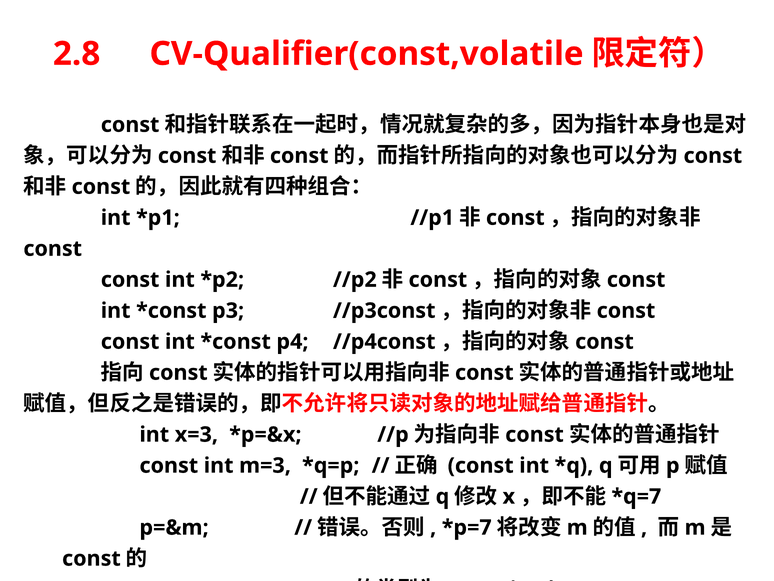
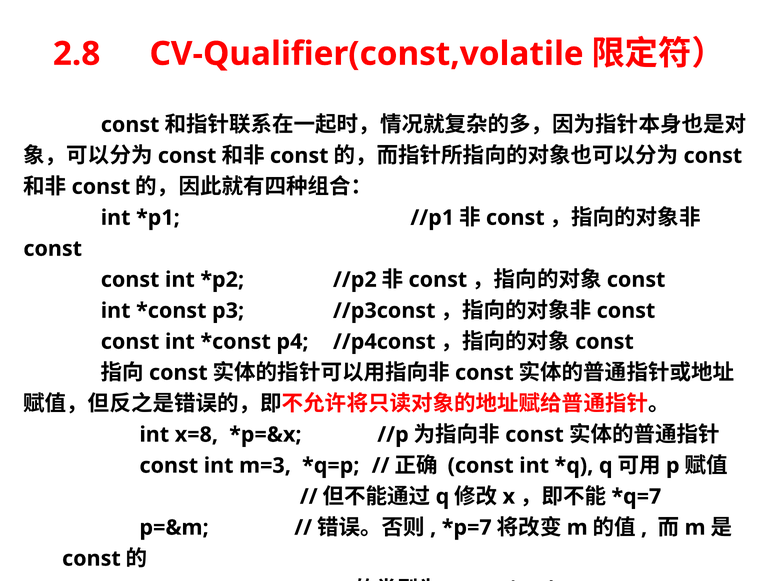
x=3: x=3 -> x=8 (196, 434)
